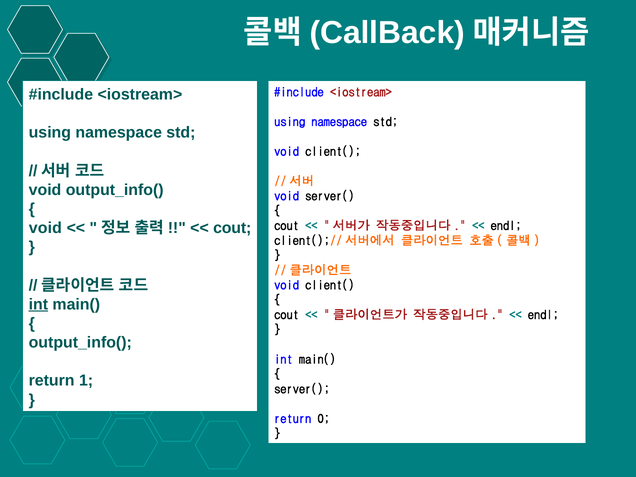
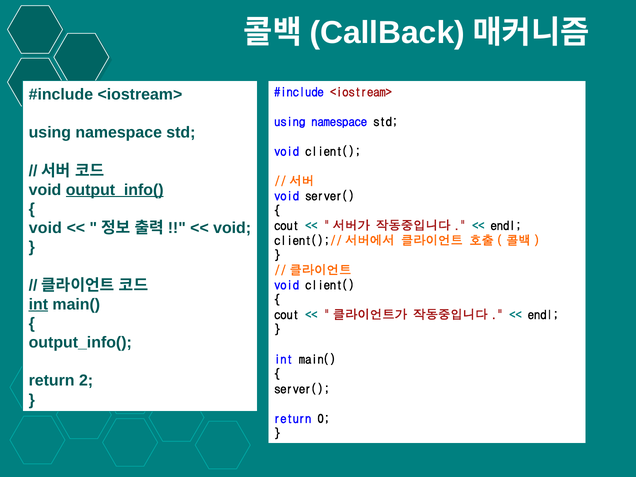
output_info( underline: none -> present (115, 190)
cout: cout -> void (232, 228)
1: 1 -> 2 (86, 381)
